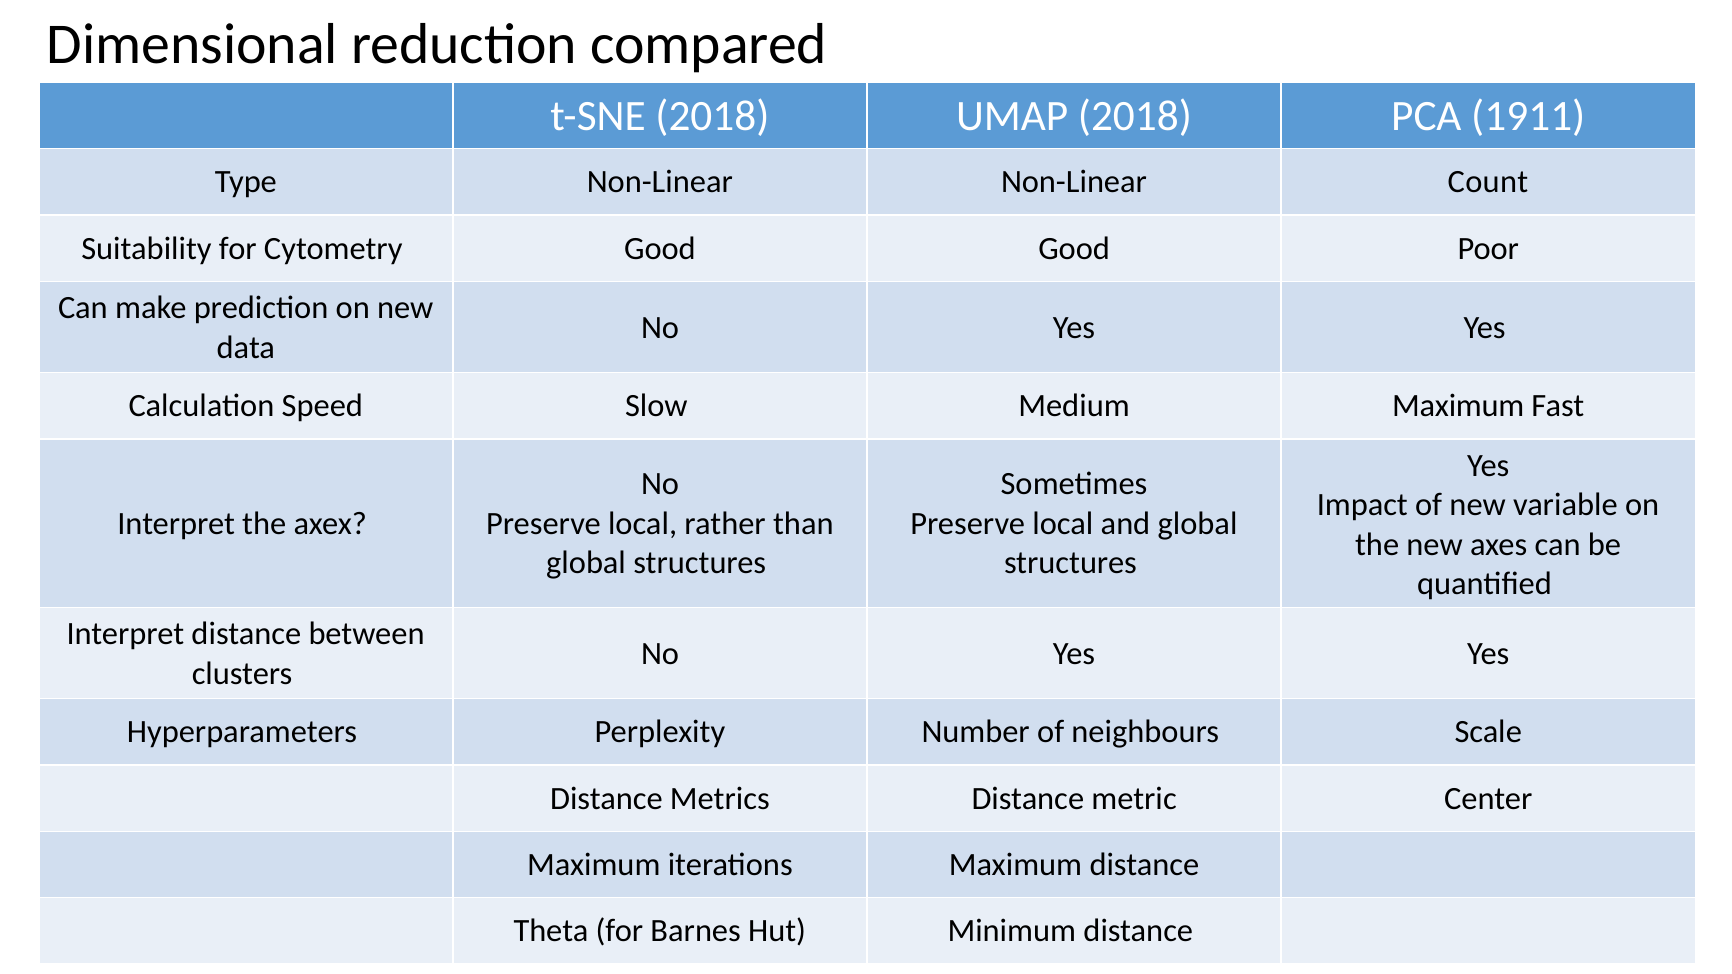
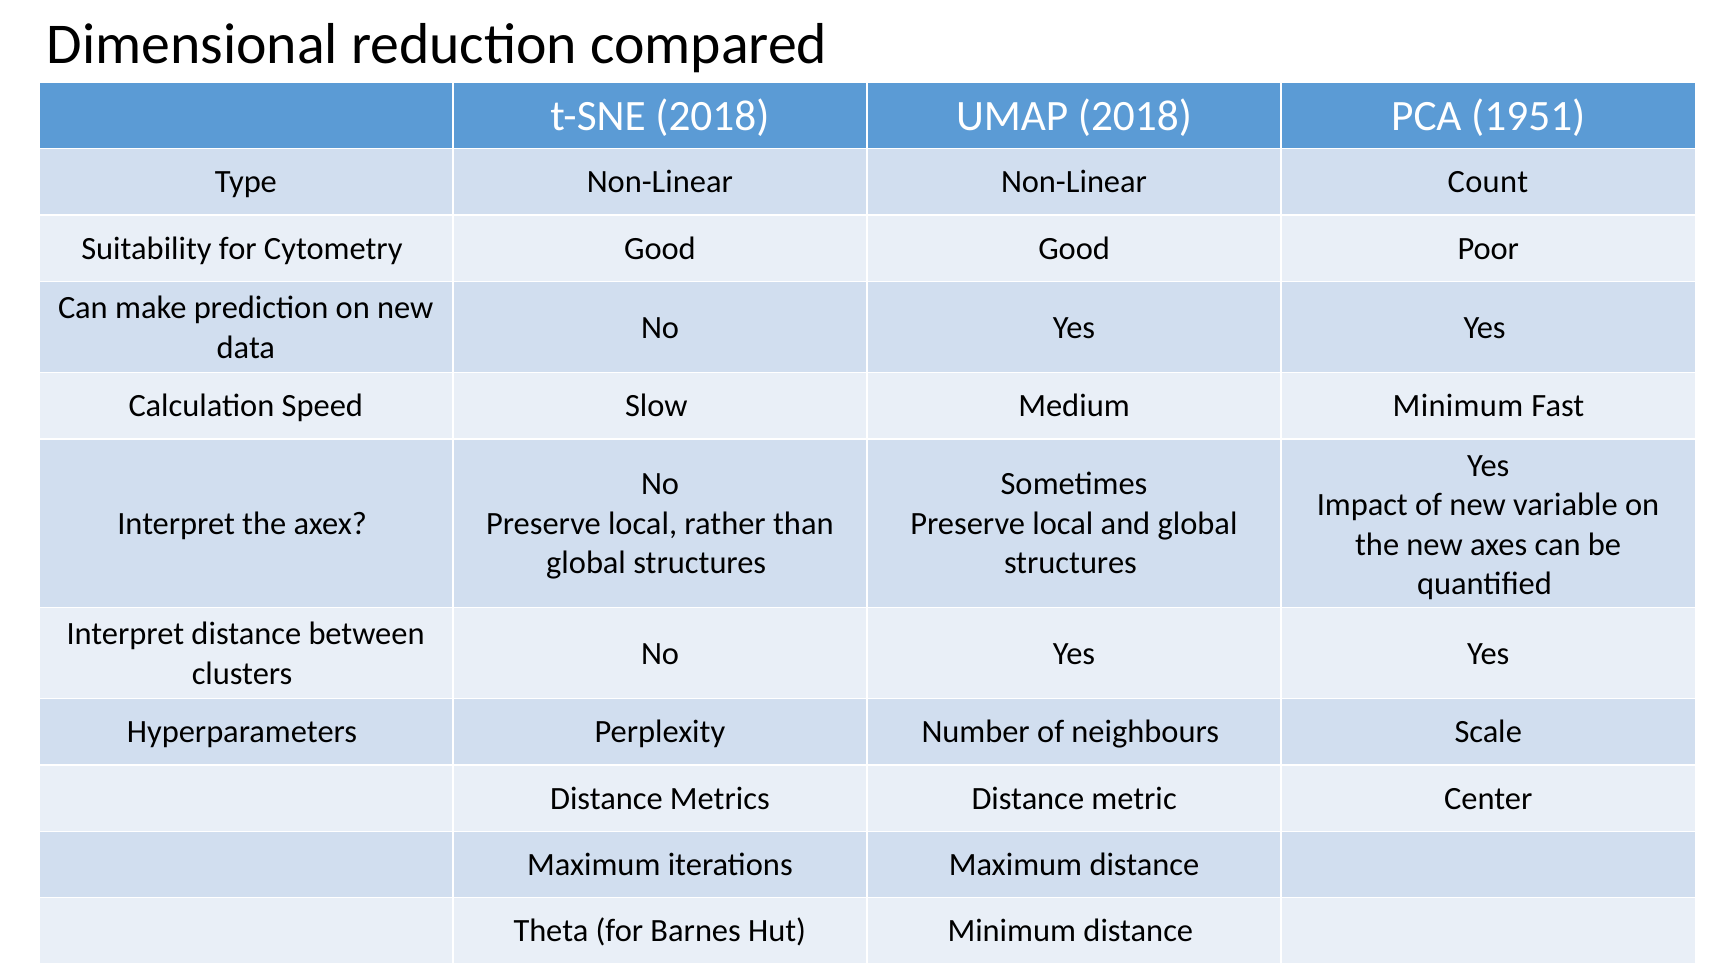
1911: 1911 -> 1951 (1528, 116)
Medium Maximum: Maximum -> Minimum (1458, 406)
